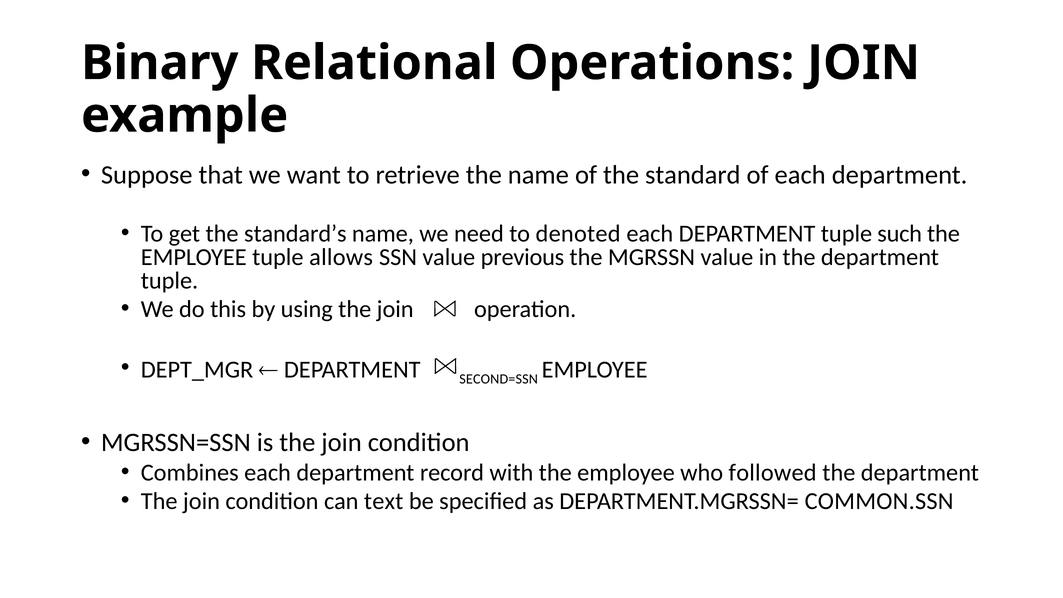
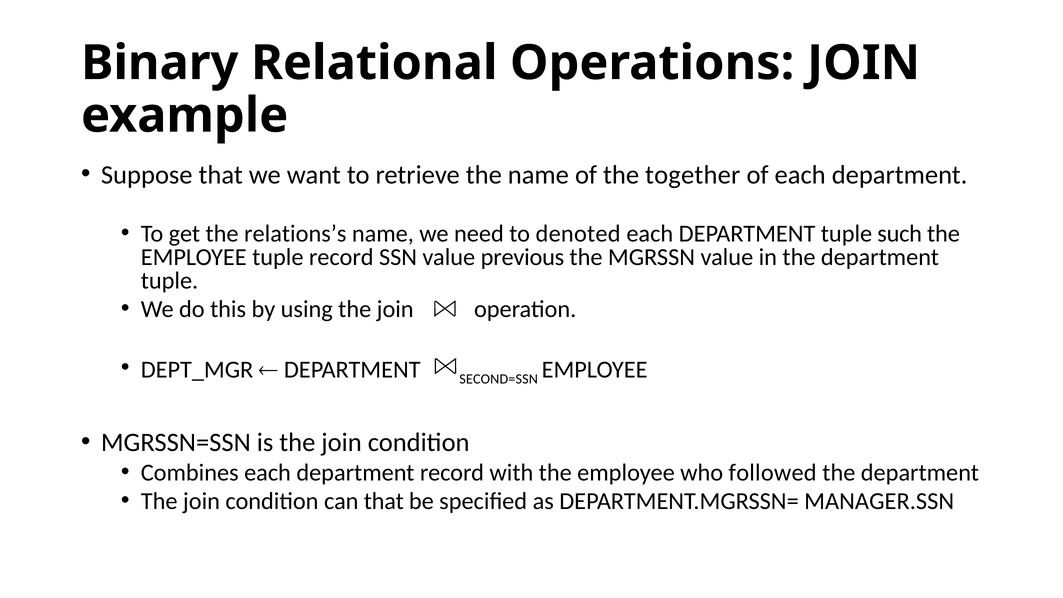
standard: standard -> together (693, 175)
standard’s: standard’s -> relations’s (295, 234)
tuple allows: allows -> record (341, 257)
can text: text -> that (384, 501)
COMMON.SSN: COMMON.SSN -> MANAGER.SSN (879, 501)
